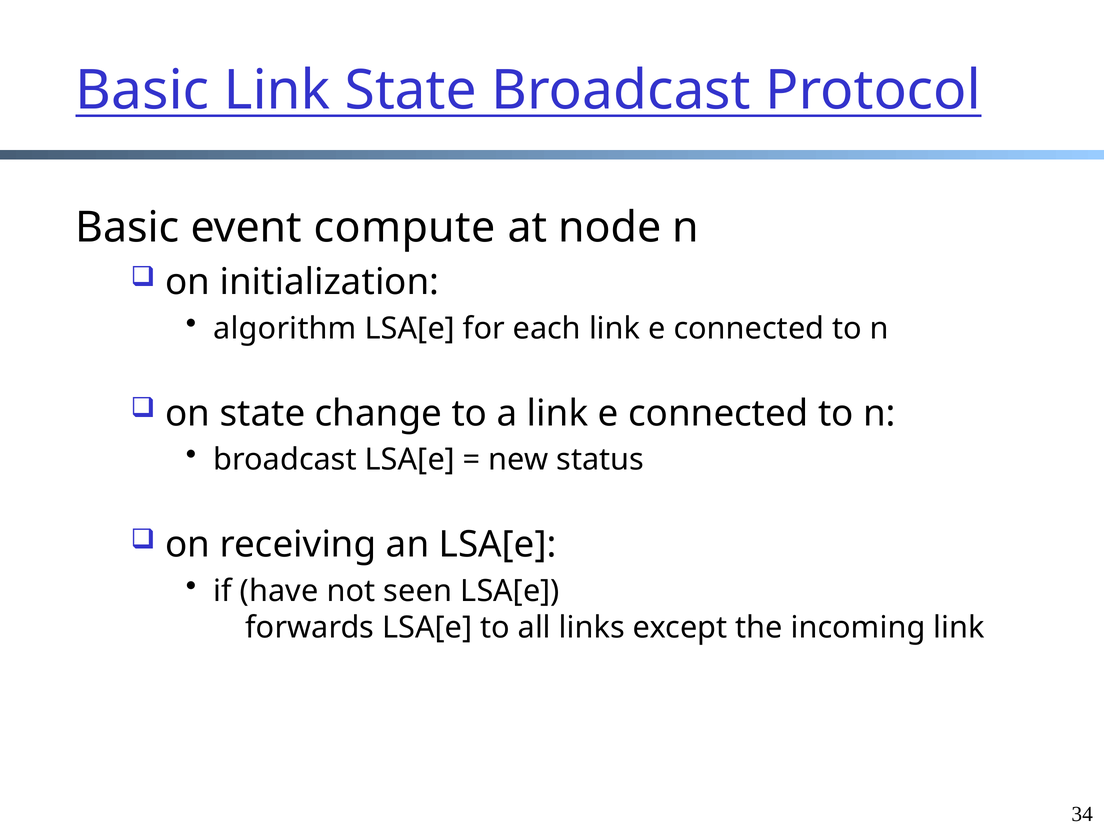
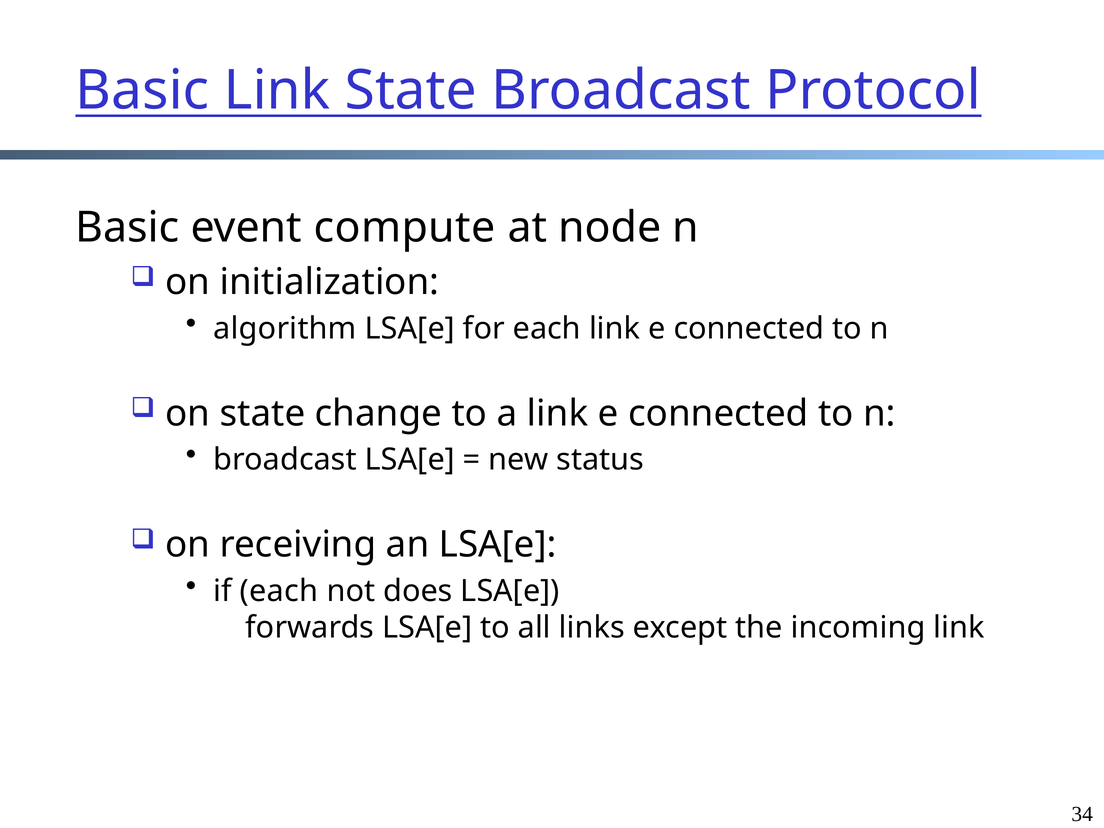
if have: have -> each (279, 591)
seen: seen -> does (418, 591)
